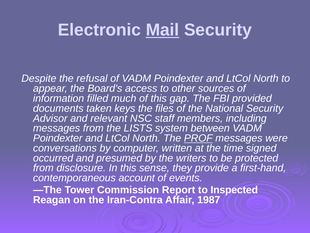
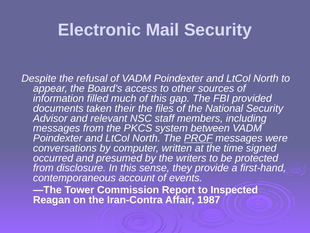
Mail underline: present -> none (163, 30)
keys: keys -> their (125, 108)
LISTS: LISTS -> PKCS (138, 128)
